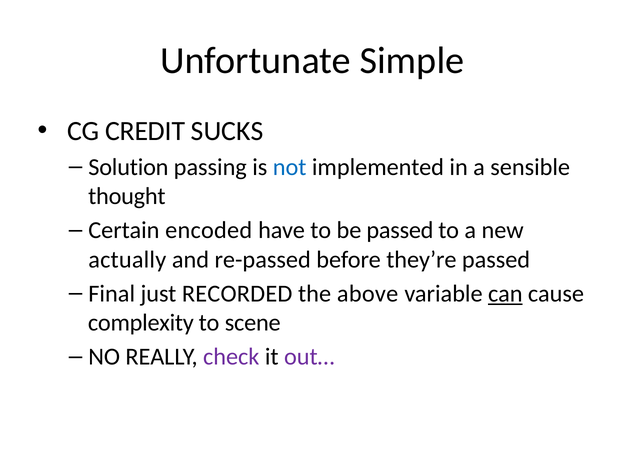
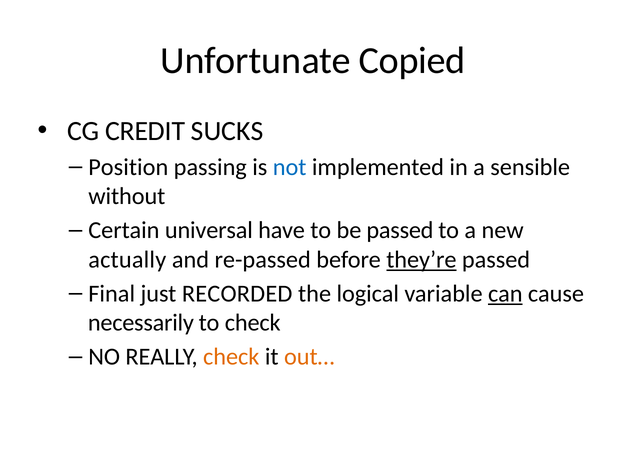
Simple: Simple -> Copied (412, 61)
Solution: Solution -> Position (128, 167)
thought: thought -> without (127, 196)
encoded: encoded -> universal (209, 230)
they’re underline: none -> present (421, 259)
above: above -> logical (368, 293)
complexity: complexity -> necessarily (141, 323)
to scene: scene -> check (253, 323)
check colour: purple -> orange (231, 357)
out… colour: purple -> orange (309, 357)
